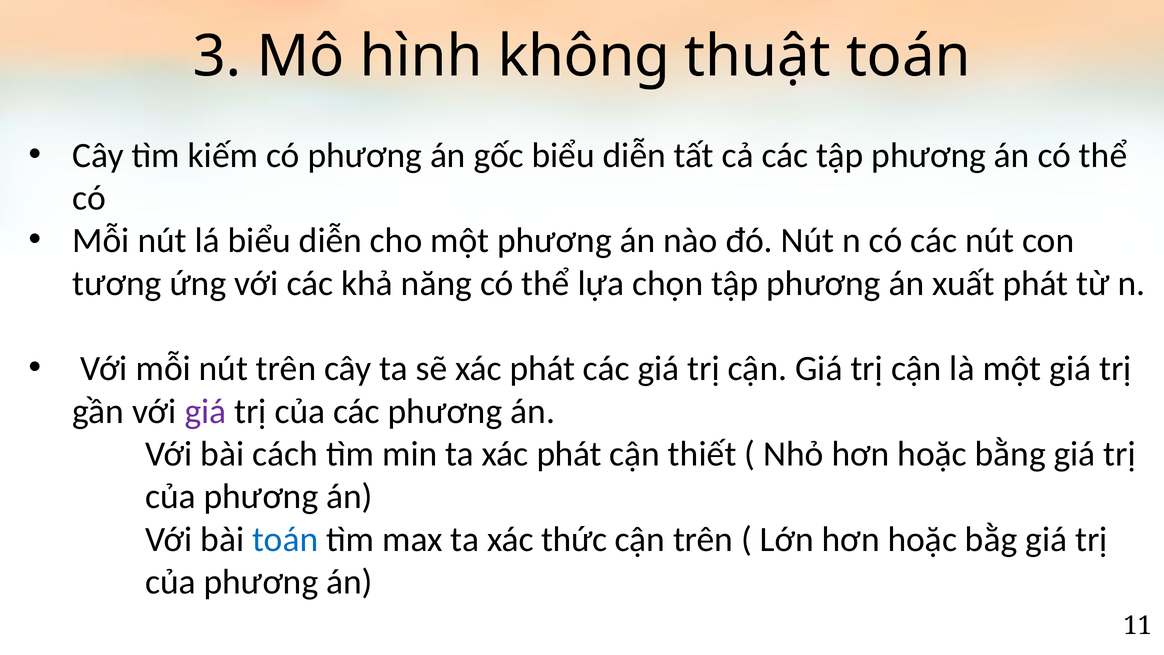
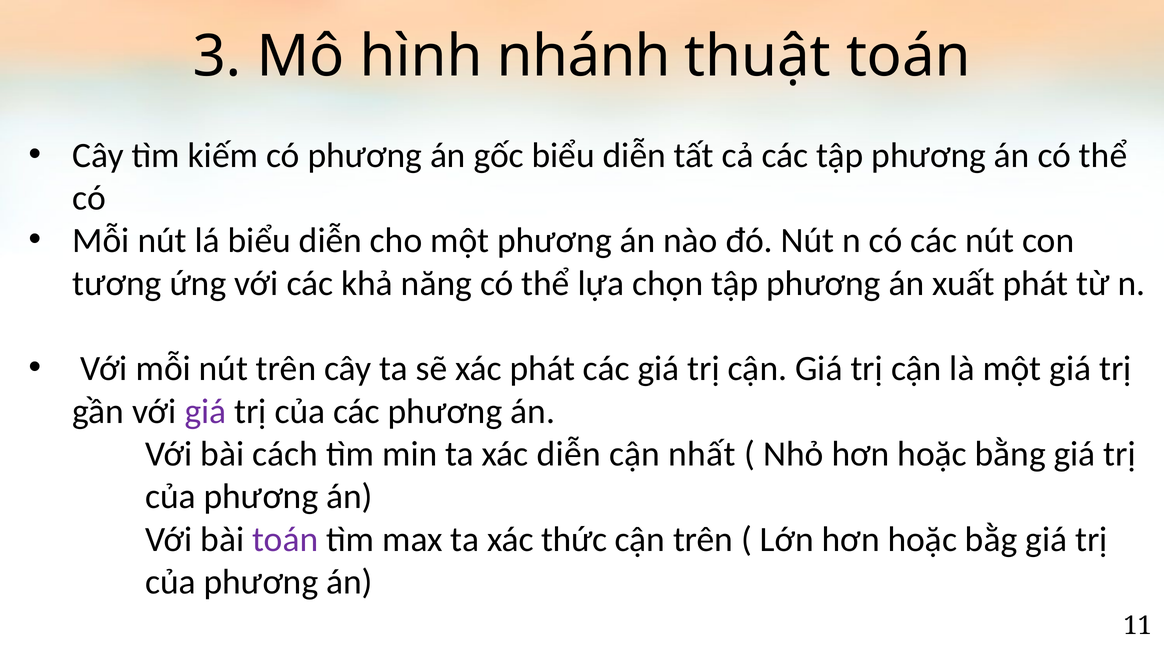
không: không -> nhánh (584, 56)
ta xác phát: phát -> diễn (569, 454)
thiết: thiết -> nhất (702, 454)
toán colour: blue -> purple (285, 539)
